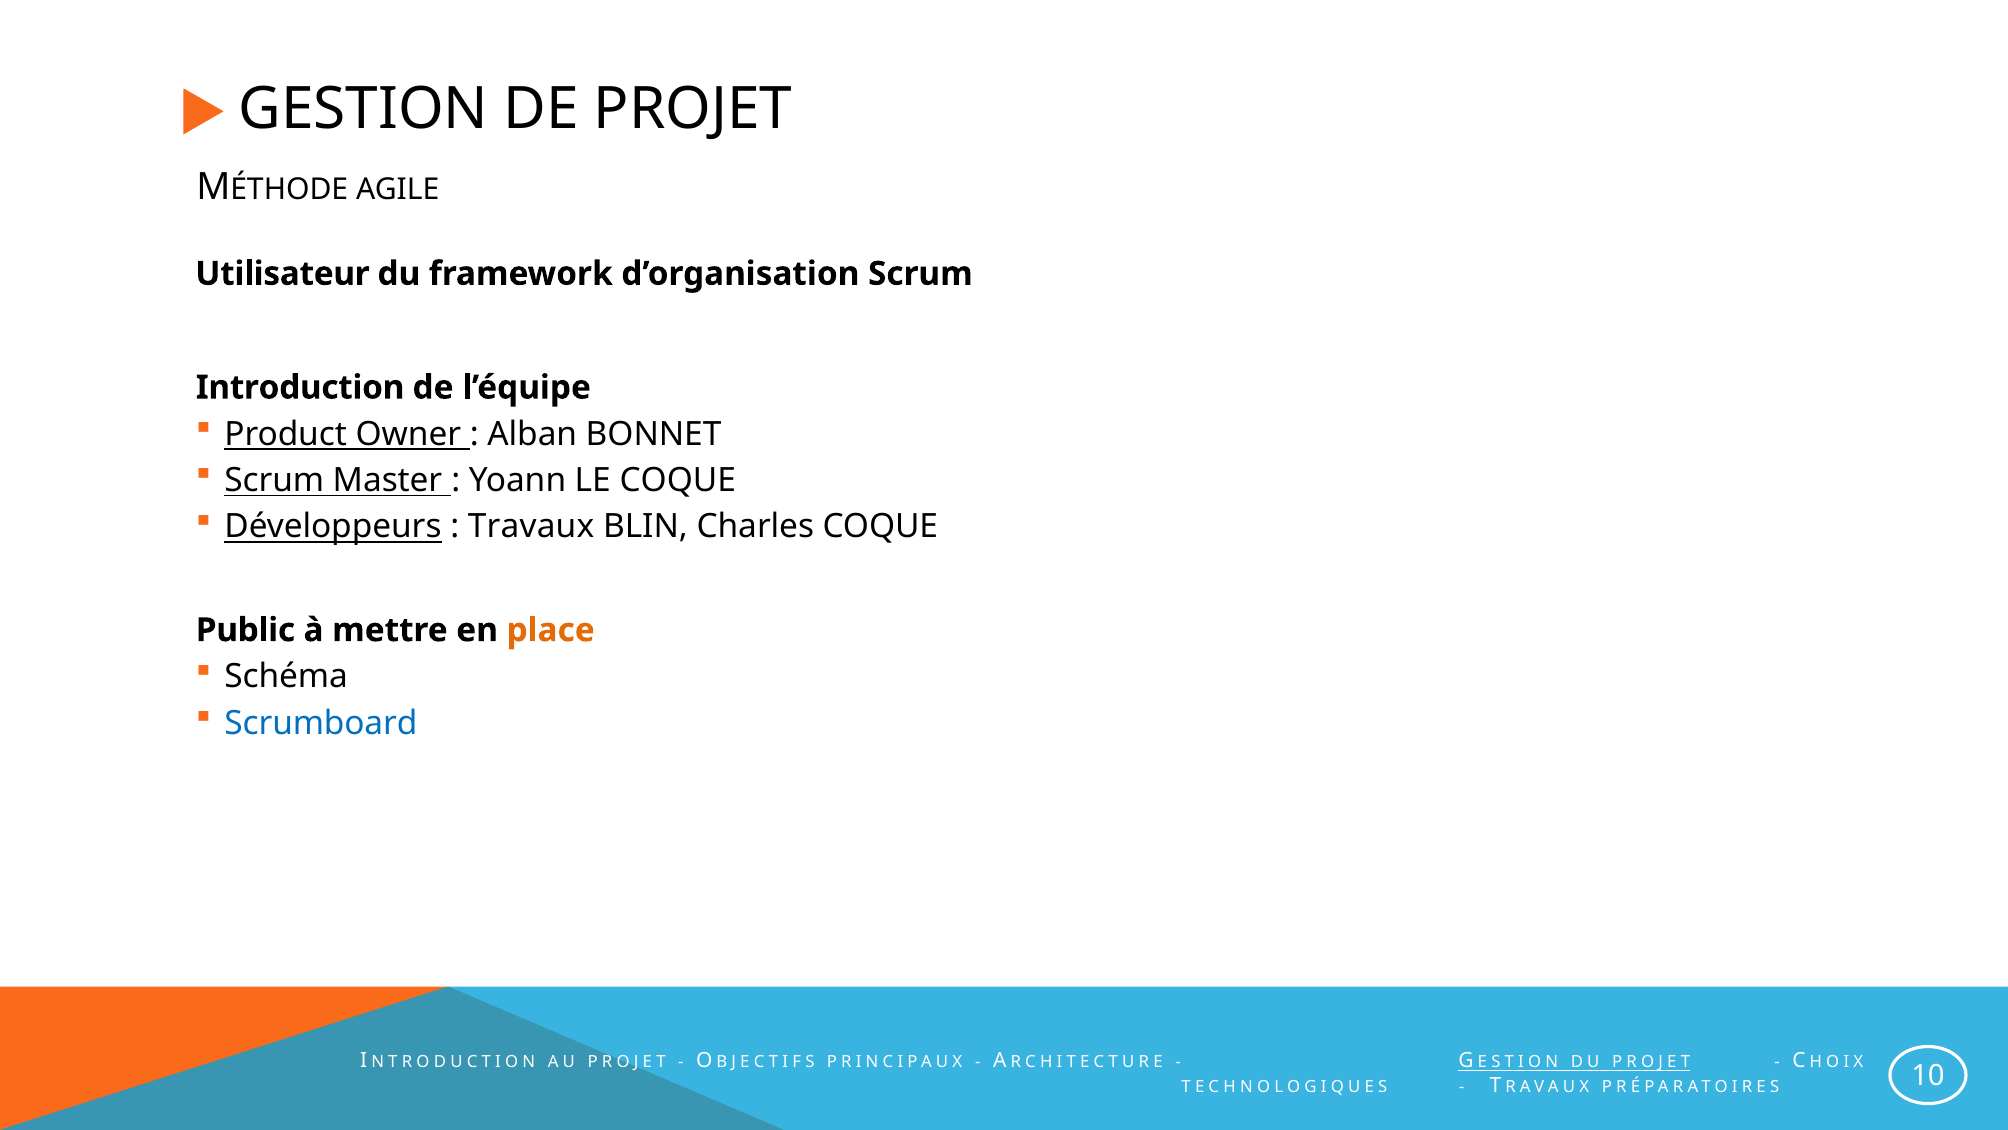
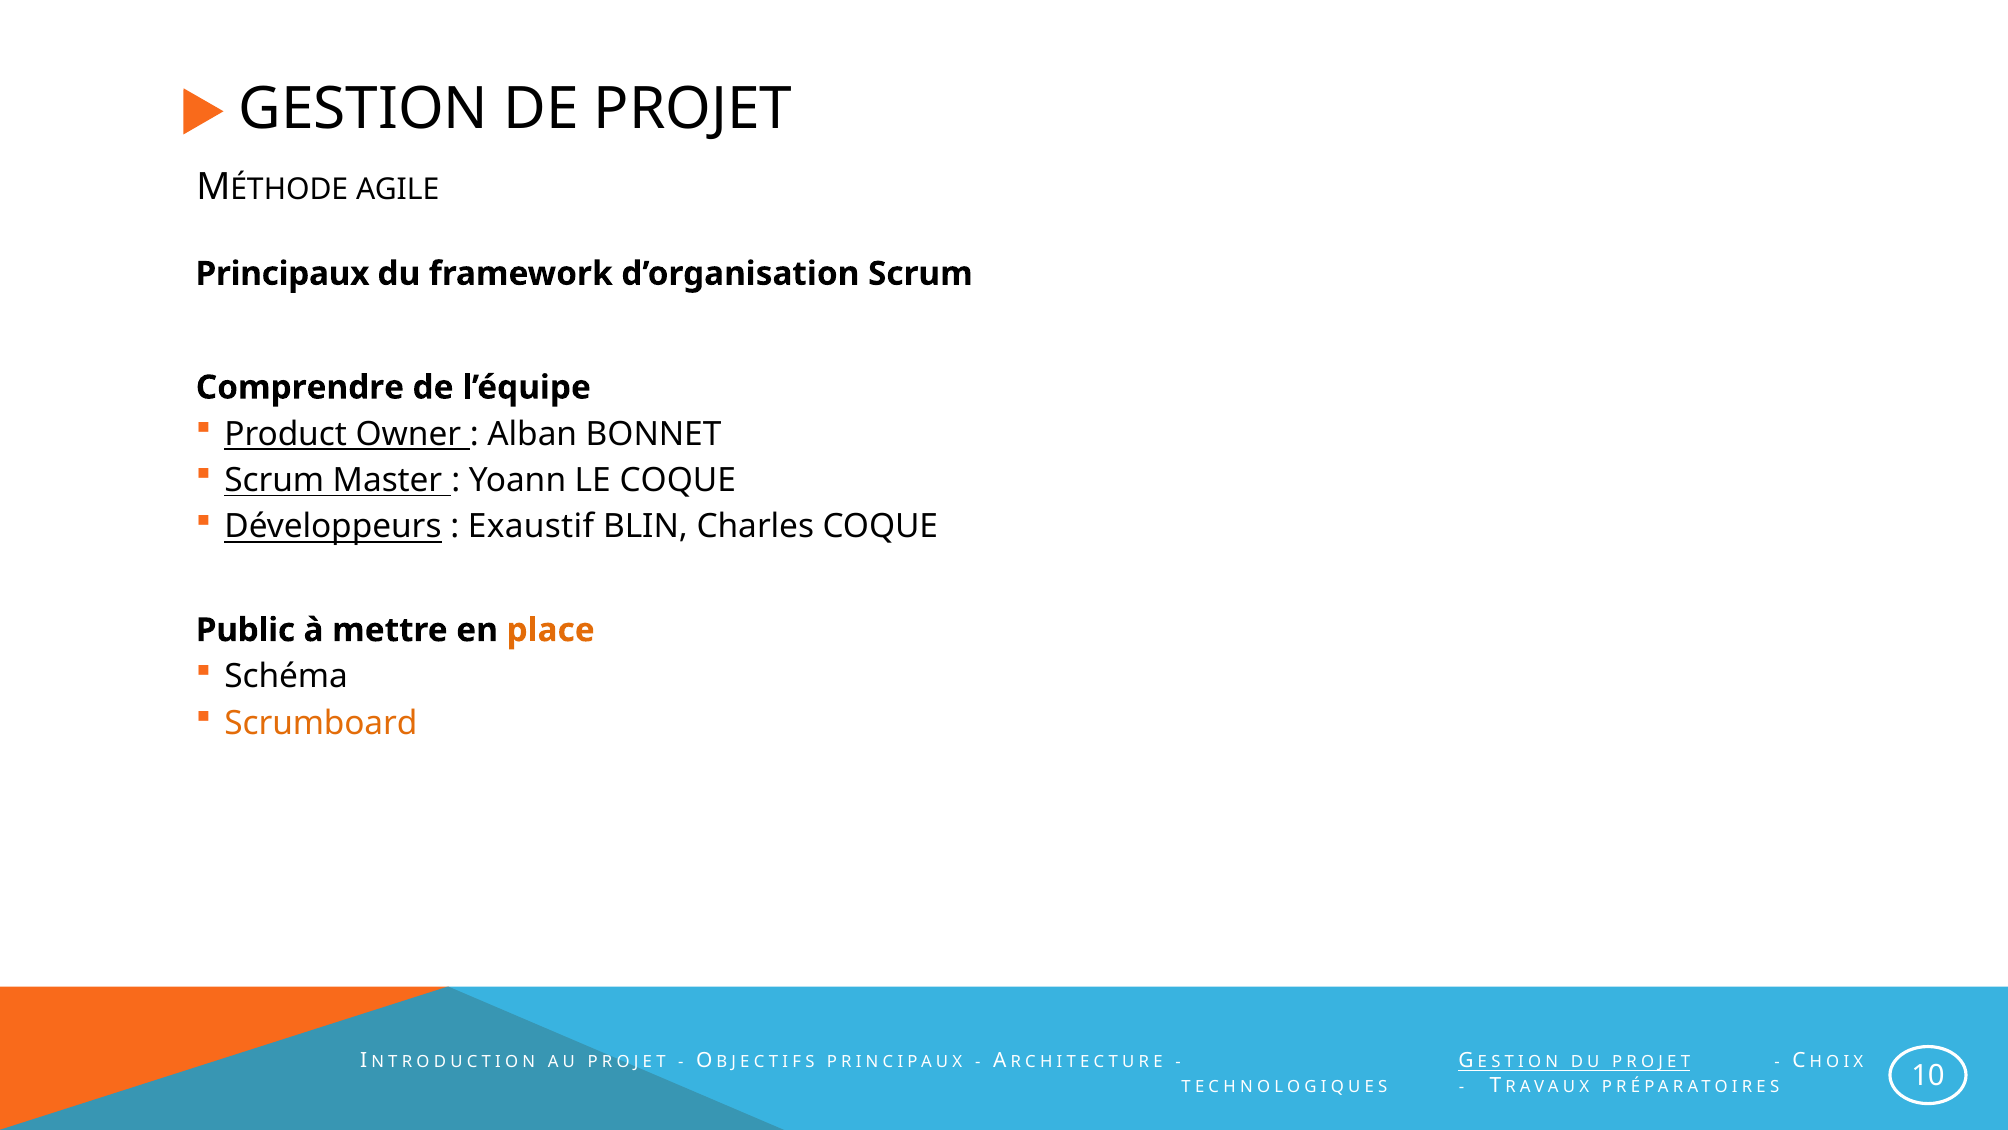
Utilisateur: Utilisateur -> Principaux (282, 274)
Introduction: Introduction -> Comprendre (300, 387)
Travaux: Travaux -> Exaustif (531, 527)
Scrumboard colour: blue -> orange (321, 723)
